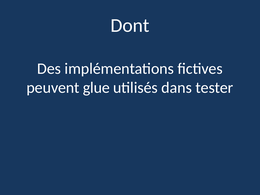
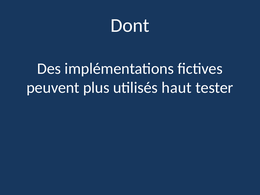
glue: glue -> plus (96, 88)
dans: dans -> haut (177, 88)
